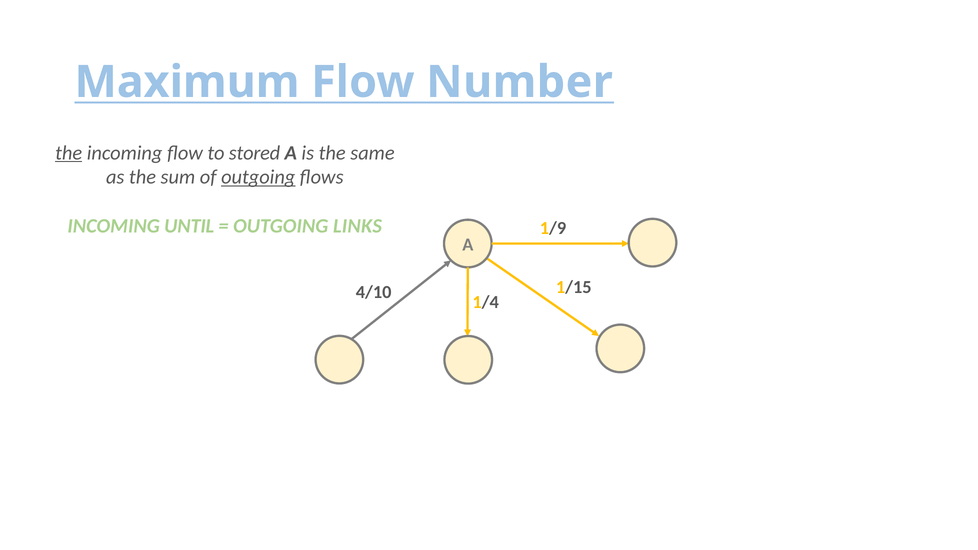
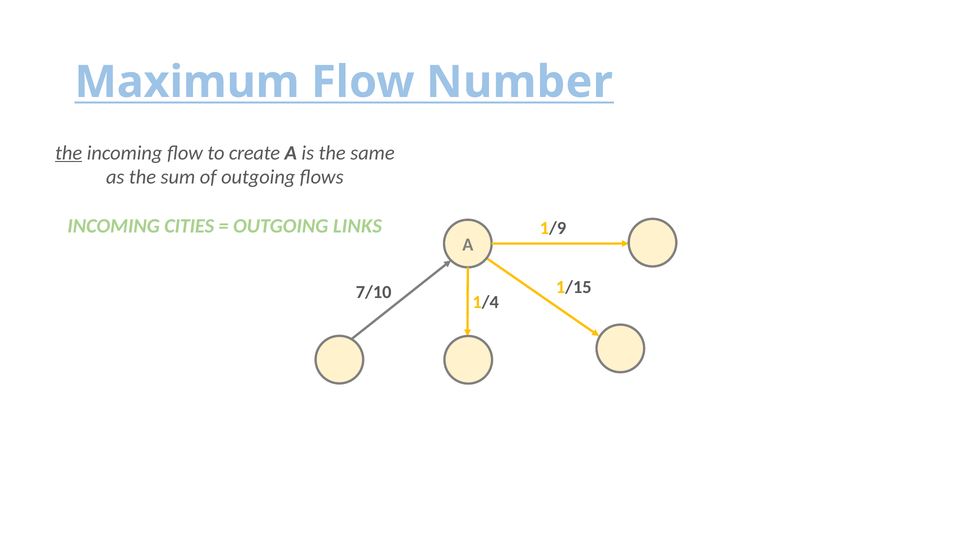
stored: stored -> create (255, 153)
outgoing underline: present -> none (258, 177)
UNTIL: UNTIL -> CITIES (189, 226)
4/10: 4/10 -> 7/10 (374, 292)
